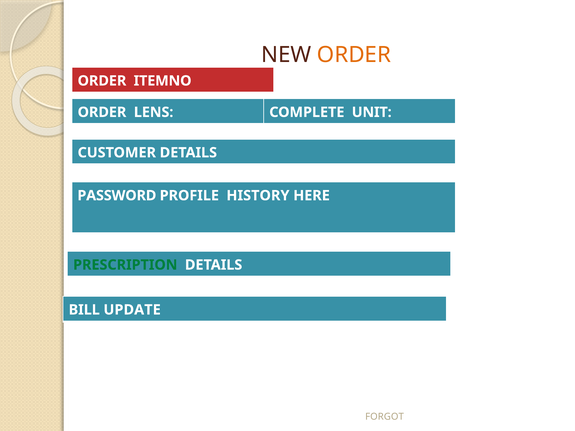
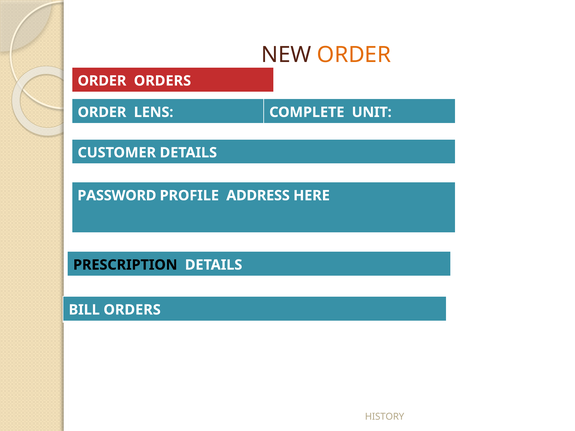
ORDER ITEMNO: ITEMNO -> ORDERS (162, 81)
HISTORY: HISTORY -> ADDRESS (258, 196)
PRESCRIPTION colour: green -> black (125, 265)
BILL UPDATE: UPDATE -> ORDERS (132, 310)
FORGOT: FORGOT -> HISTORY (385, 417)
